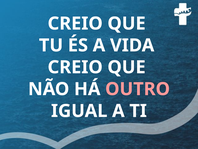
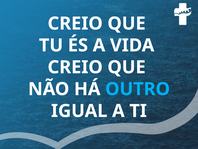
OUTRO colour: pink -> light blue (138, 89)
